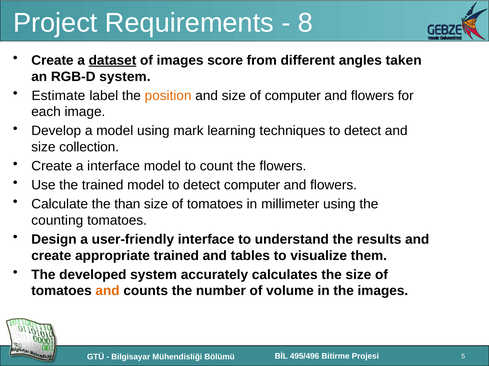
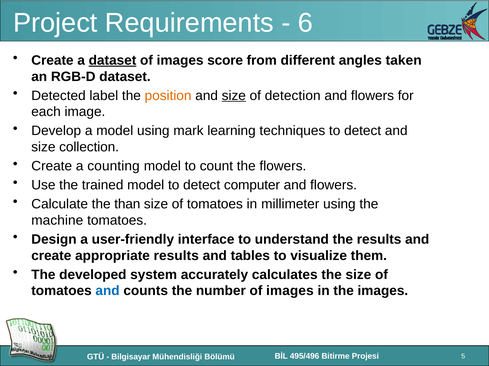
8: 8 -> 6 (305, 23)
RGB-D system: system -> dataset (125, 77)
Estimate: Estimate -> Detected (58, 96)
size underline: none -> present (234, 96)
of computer: computer -> detection (293, 96)
a interface: interface -> counting (114, 166)
counting: counting -> machine (57, 221)
appropriate trained: trained -> results (176, 256)
and colour: orange -> blue (108, 291)
number of volume: volume -> images (290, 291)
